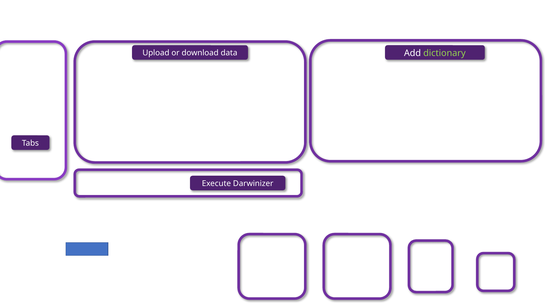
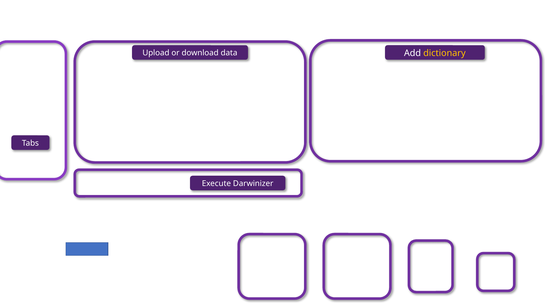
dictionary colour: light green -> yellow (444, 53)
